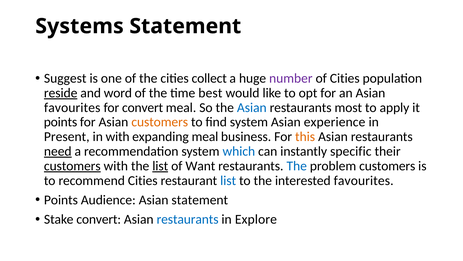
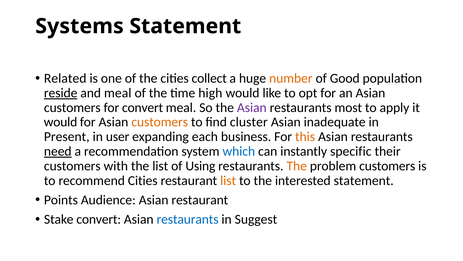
Suggest: Suggest -> Related (65, 78)
number colour: purple -> orange (291, 78)
of Cities: Cities -> Good (345, 78)
and word: word -> meal (118, 93)
best: best -> high (210, 93)
favourites: favourites -> customers (72, 107)
Asian colour: blue -> purple (252, 107)
points: points -> would (61, 122)
find system: system -> cluster (249, 122)
experience: experience -> inadequate (335, 122)
in with: with -> user (118, 136)
expanding meal: meal -> each (205, 136)
customers underline: present -> none (72, 166)
list underline: present -> none (160, 166)
Want: Want -> Using (200, 166)
The colour: blue -> orange (297, 166)
list colour: blue -> orange (228, 180)
interested favourites: favourites -> statement (364, 180)
Asian statement: statement -> restaurant (200, 200)
Explore: Explore -> Suggest (256, 219)
